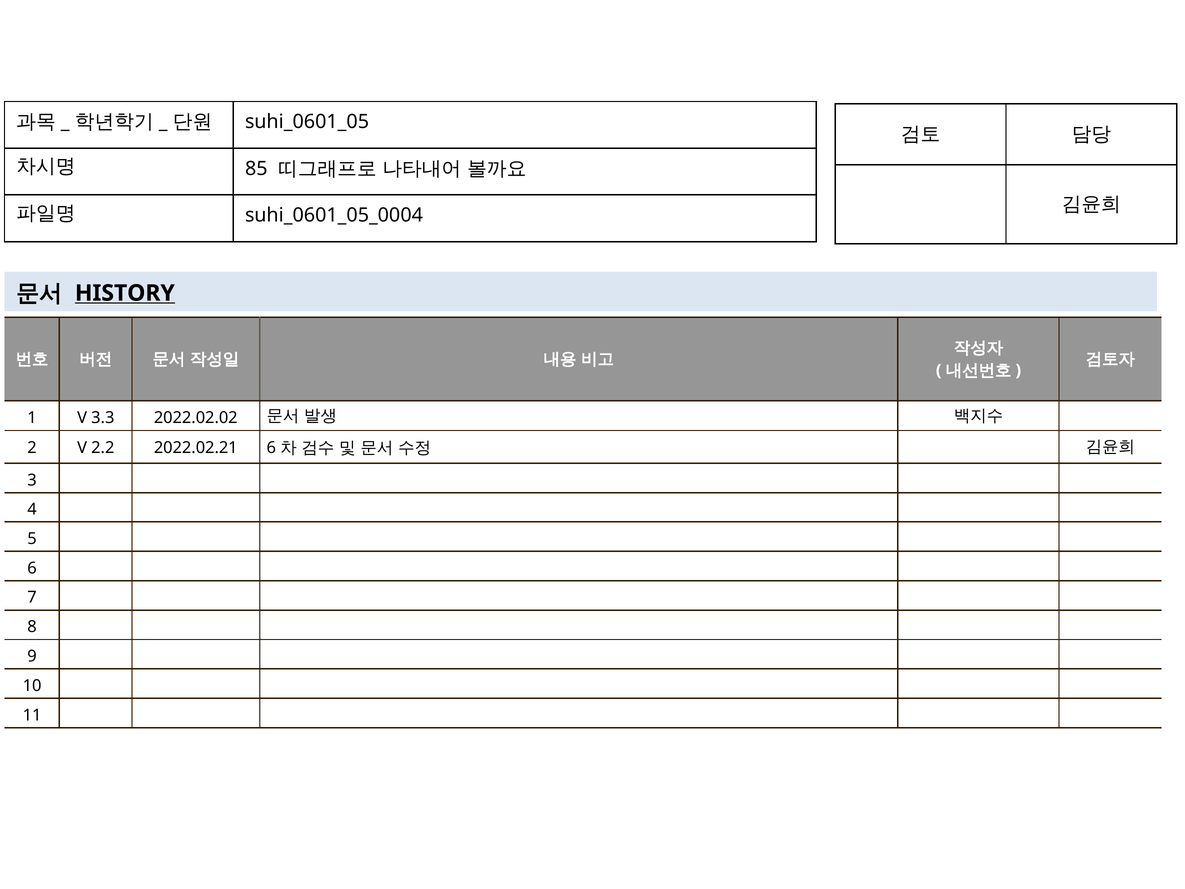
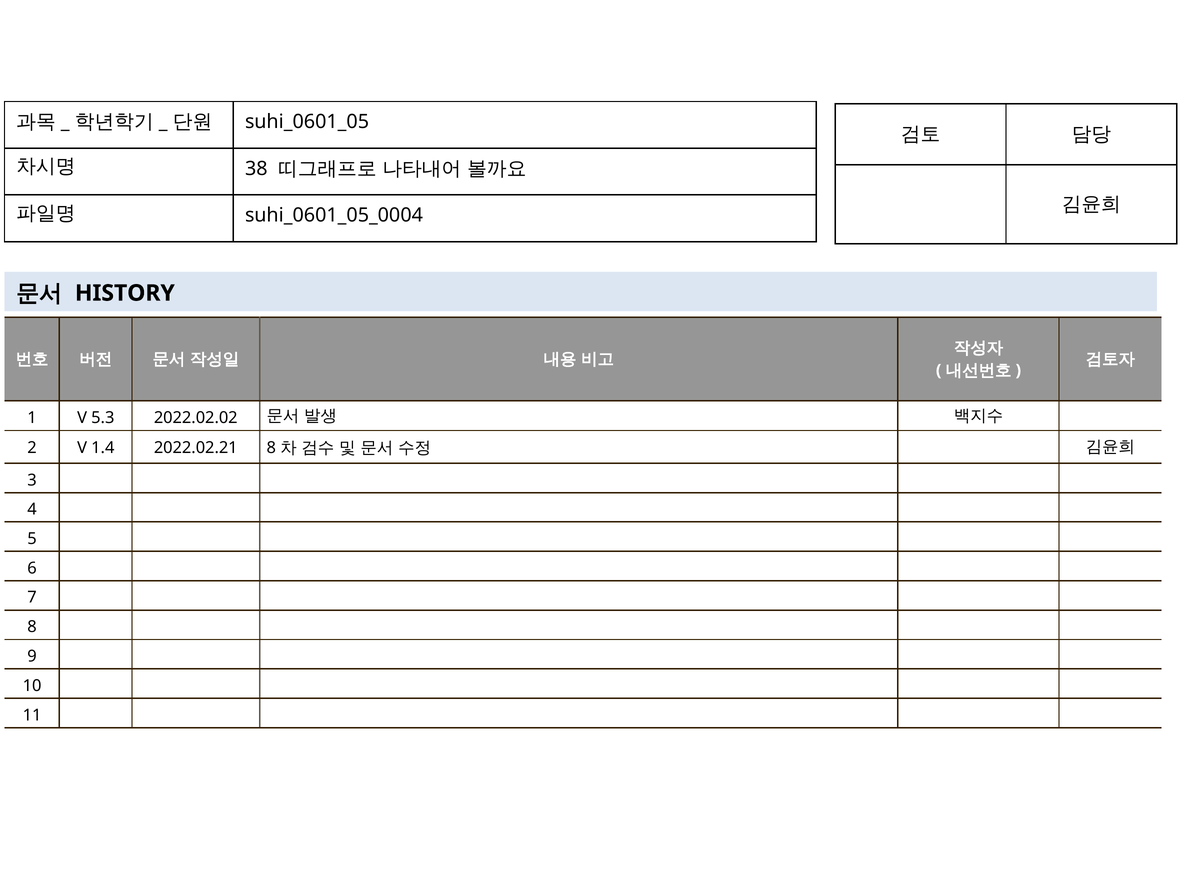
85: 85 -> 38 (256, 169)
HISTORY underline: present -> none (125, 293)
3.3: 3.3 -> 5.3 (103, 417)
2.2: 2.2 -> 1.4 (103, 448)
2022.02.21 6: 6 -> 8 (271, 448)
